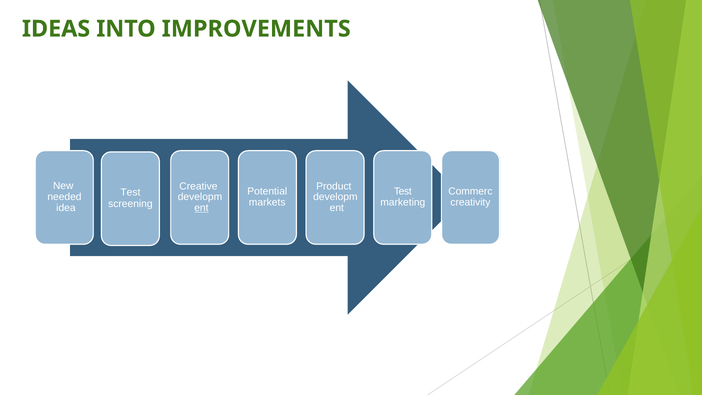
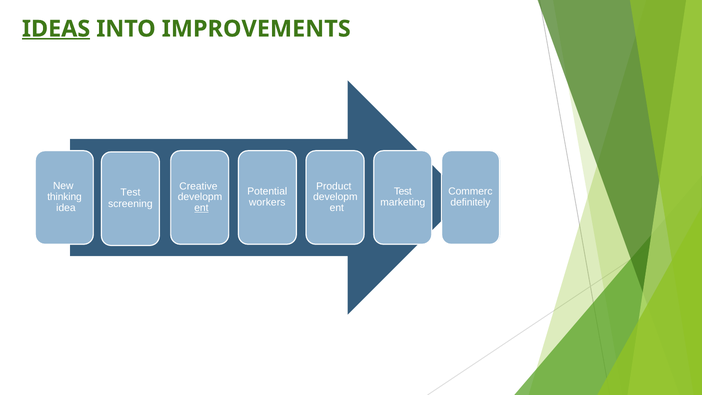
IDEAS underline: none -> present (56, 29)
needed: needed -> thinking (65, 197)
markets: markets -> workers (267, 203)
creativity: creativity -> definitely (470, 203)
